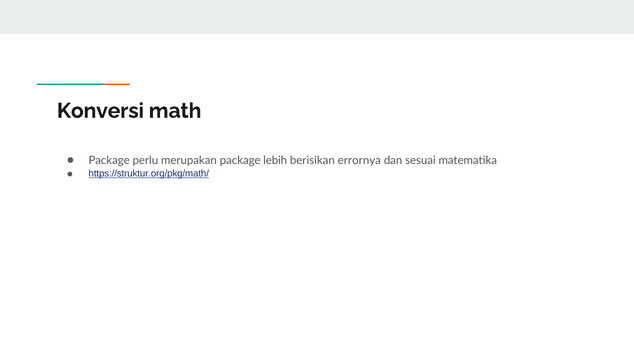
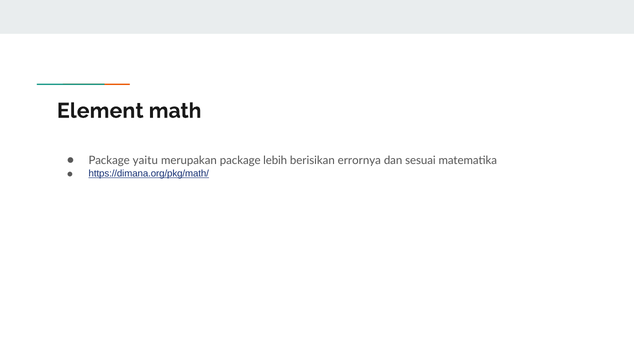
Konversi: Konversi -> Element (100, 111)
perlu: perlu -> yaitu (145, 160)
https://struktur.org/pkg/math/: https://struktur.org/pkg/math/ -> https://dimana.org/pkg/math/ (149, 173)
